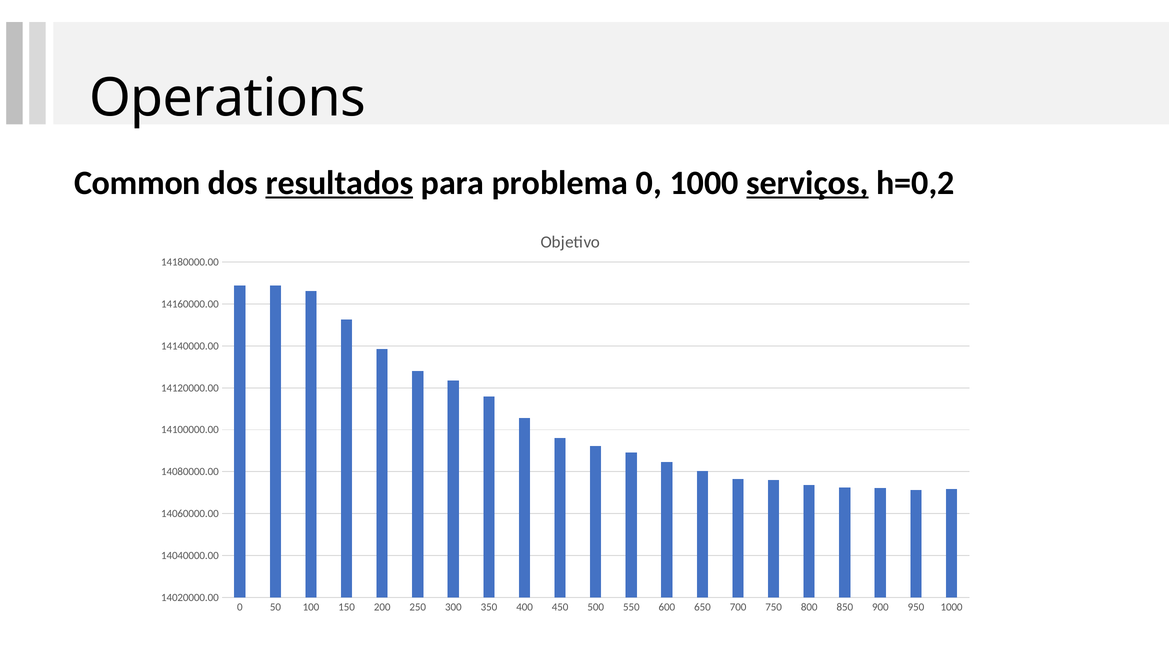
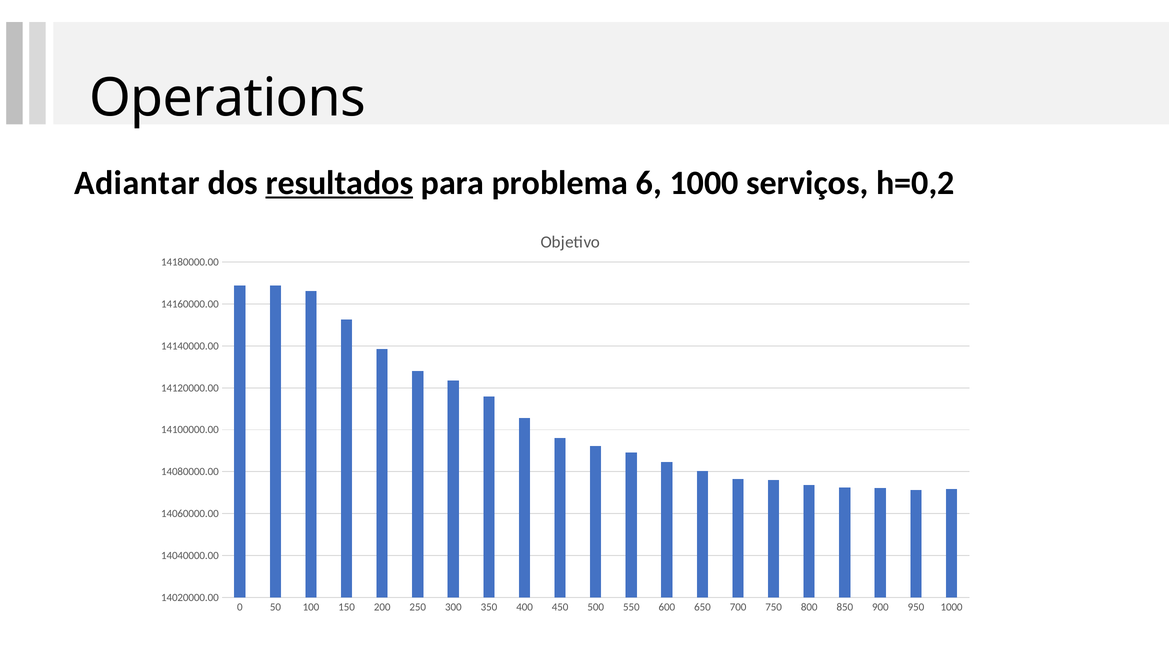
Common: Common -> Adiantar (137, 183)
problema 0: 0 -> 6 (649, 183)
serviços underline: present -> none (807, 183)
